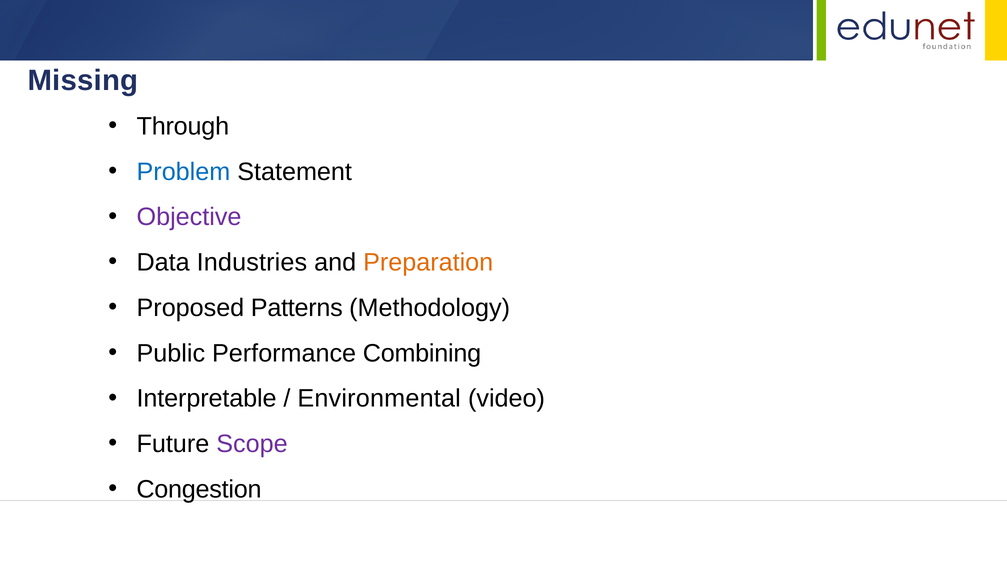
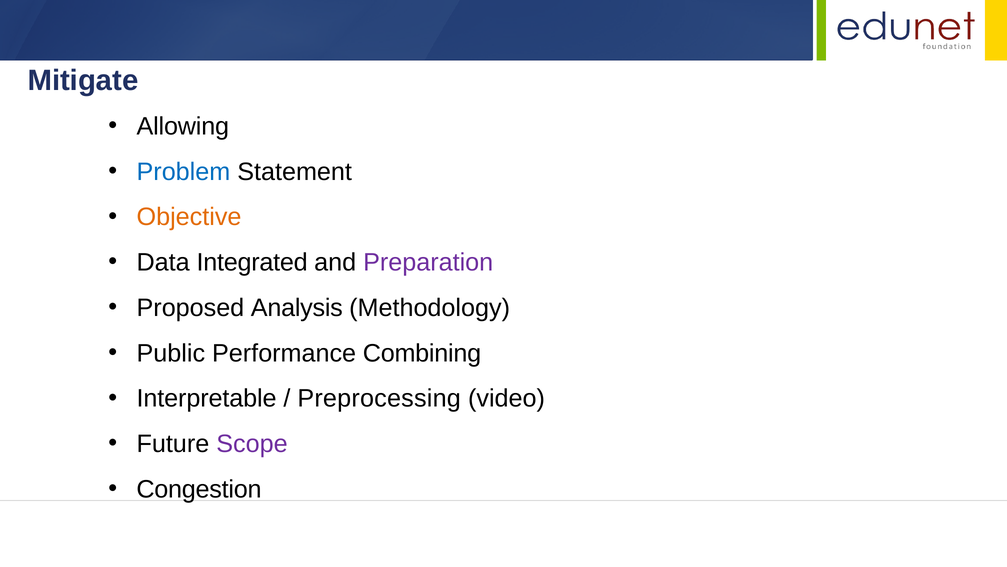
Missing: Missing -> Mitigate (83, 80)
Through: Through -> Allowing (183, 126)
Objective colour: purple -> orange (189, 217)
Industries: Industries -> Integrated (252, 262)
Preparation colour: orange -> purple (428, 262)
Patterns: Patterns -> Analysis (297, 308)
Environmental: Environmental -> Preprocessing (379, 398)
